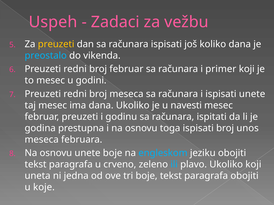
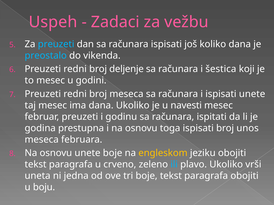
preuzeti colour: yellow -> light blue (56, 44)
broj februar: februar -> deljenje (126, 69)
primer: primer -> šestica (221, 69)
engleskom colour: light blue -> yellow (163, 153)
Ukoliko koji: koji -> vrši (253, 165)
koje: koje -> boju (44, 188)
